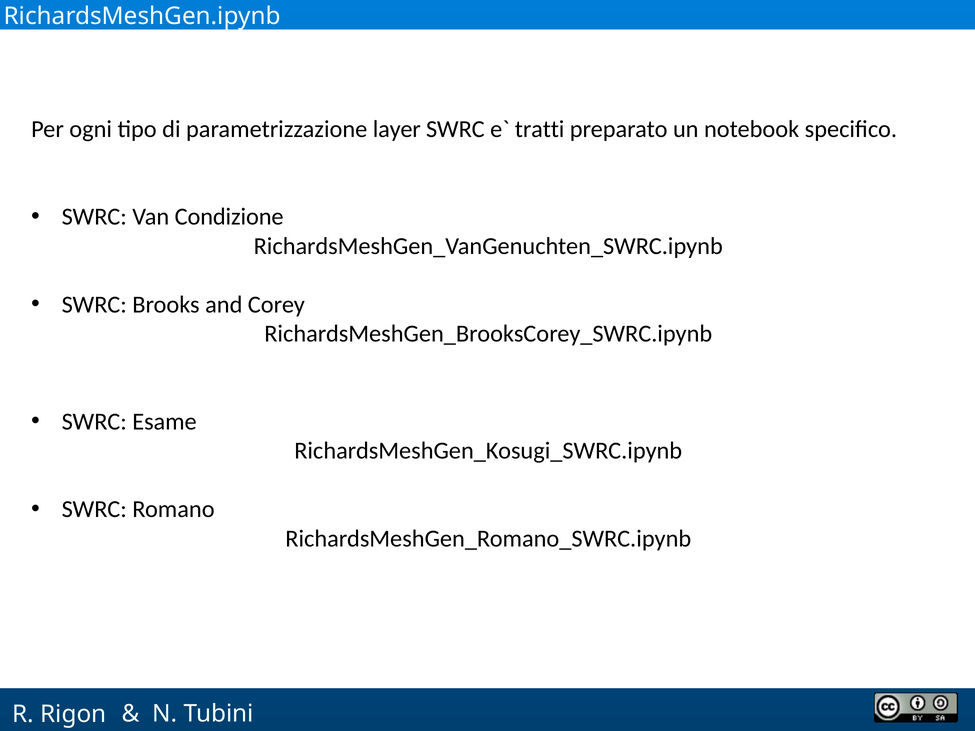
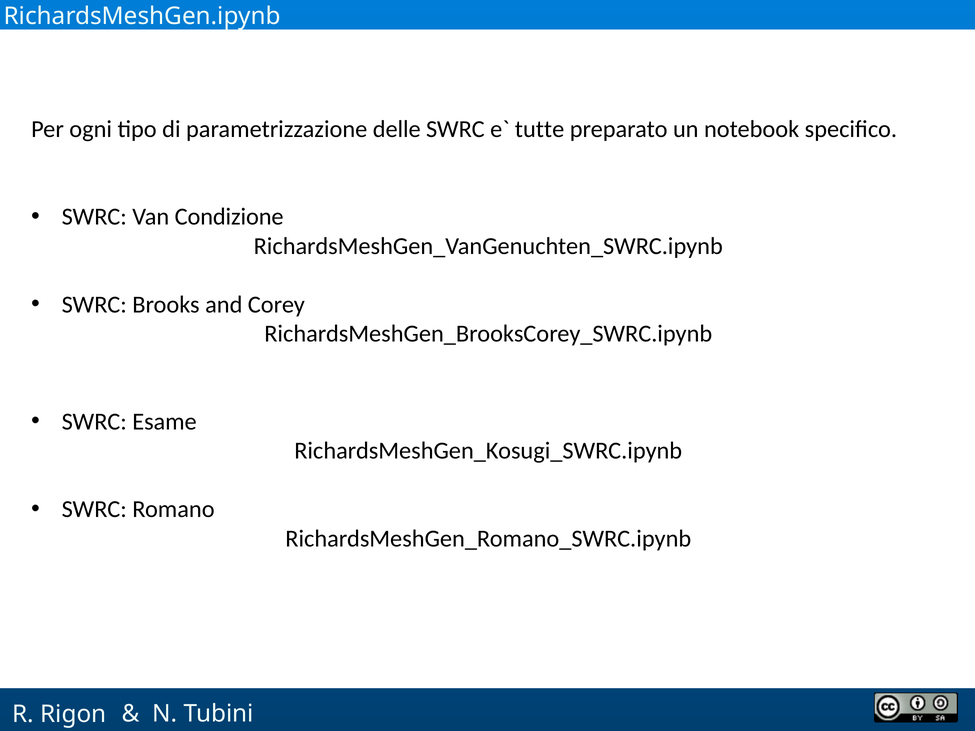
layer: layer -> delle (397, 129)
tratti: tratti -> tutte (540, 129)
